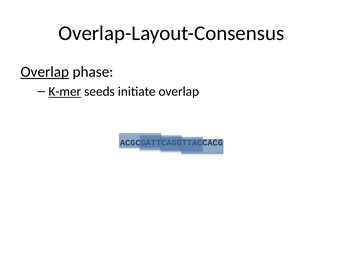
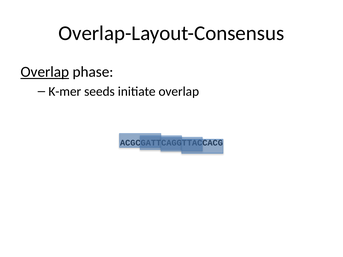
K-mer underline: present -> none (65, 92)
